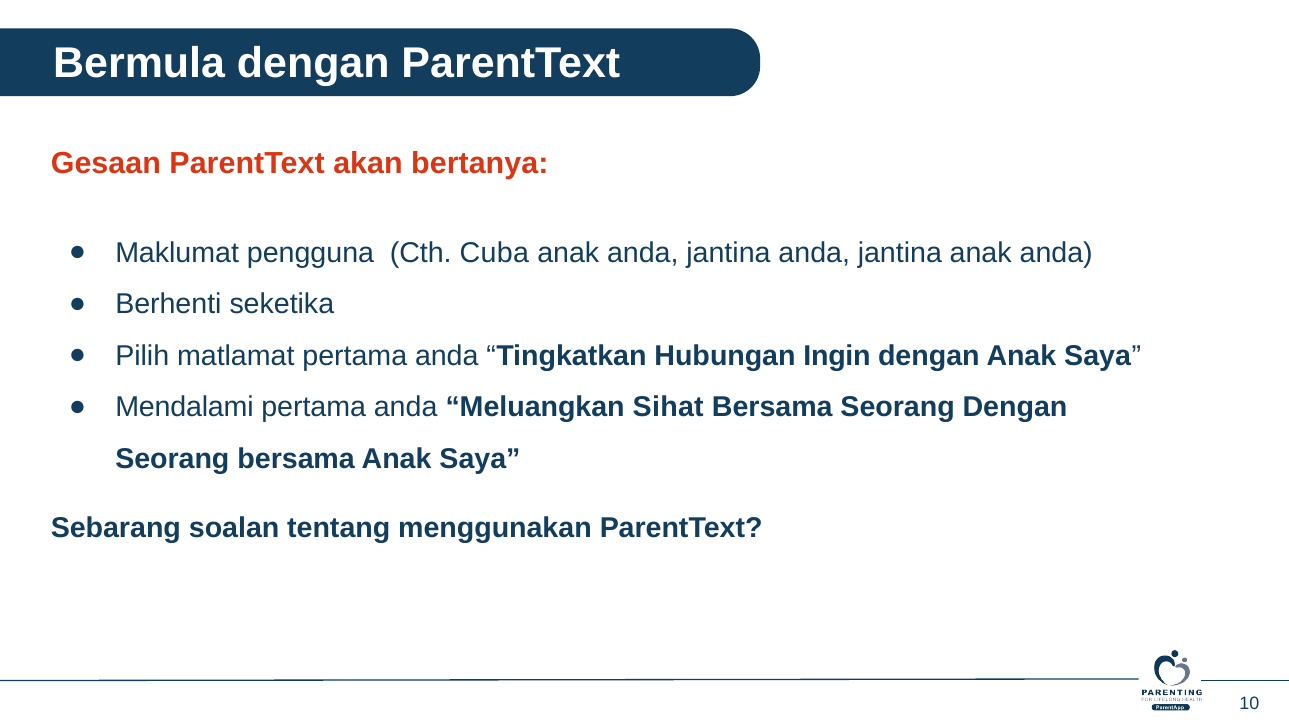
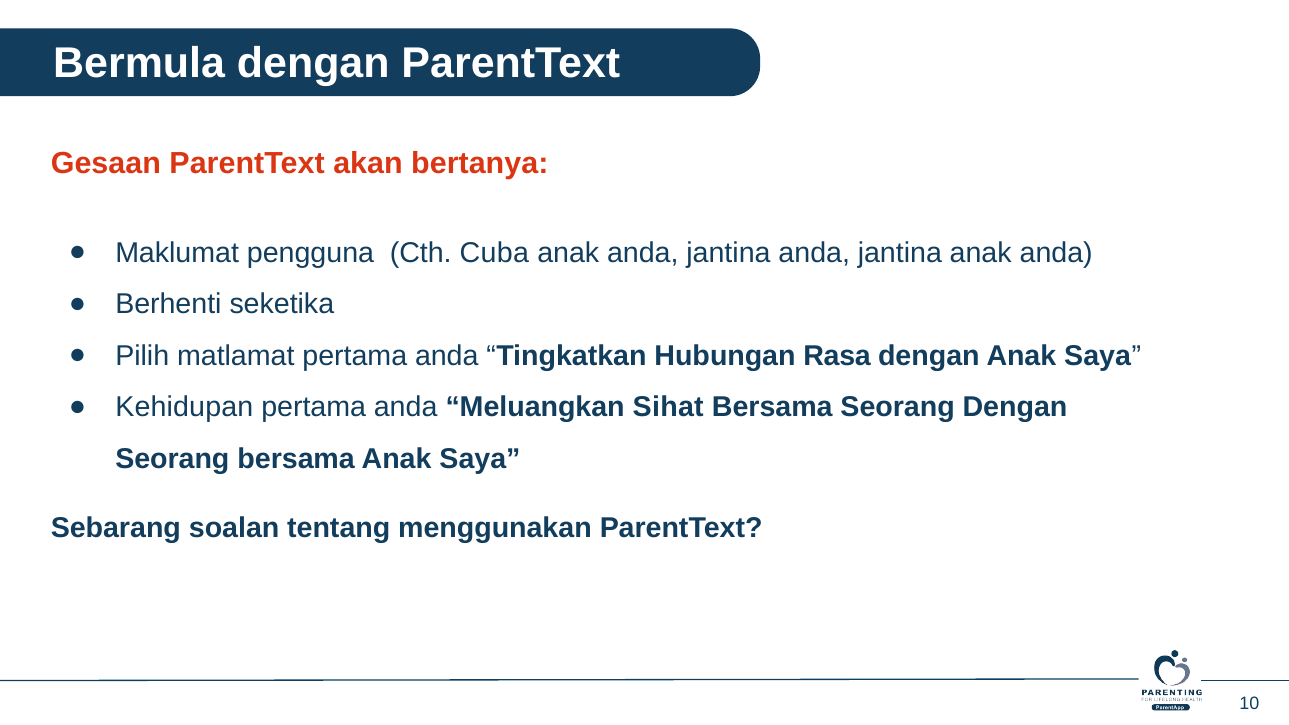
Ingin: Ingin -> Rasa (837, 356)
Mendalami: Mendalami -> Kehidupan (184, 407)
